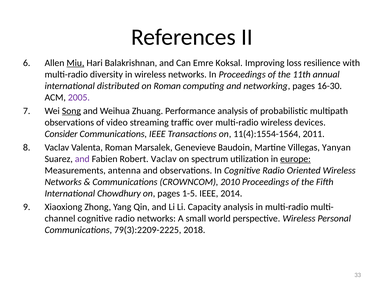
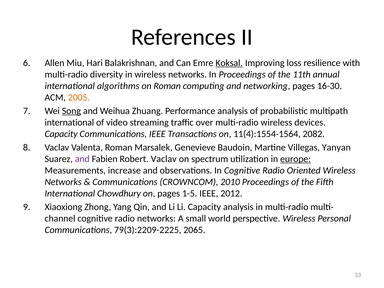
Miu underline: present -> none (75, 63)
Koksal underline: none -> present (229, 63)
distributed: distributed -> algorithms (118, 86)
2005 colour: purple -> orange (79, 98)
observations: observations -> international (69, 122)
Consider: Consider -> Capacity (61, 134)
2011: 2011 -> 2082 (314, 134)
antenna: antenna -> increase (124, 170)
2014: 2014 -> 2012 (231, 194)
2018: 2018 -> 2065 (194, 230)
